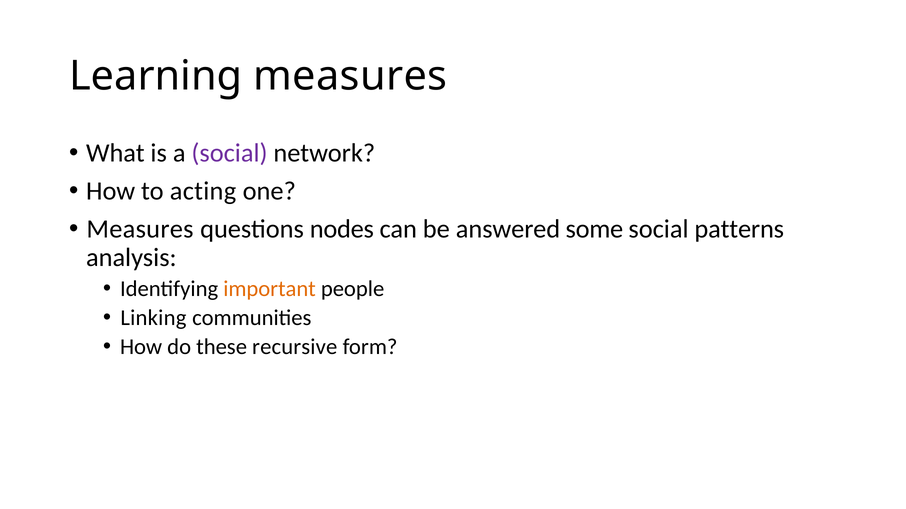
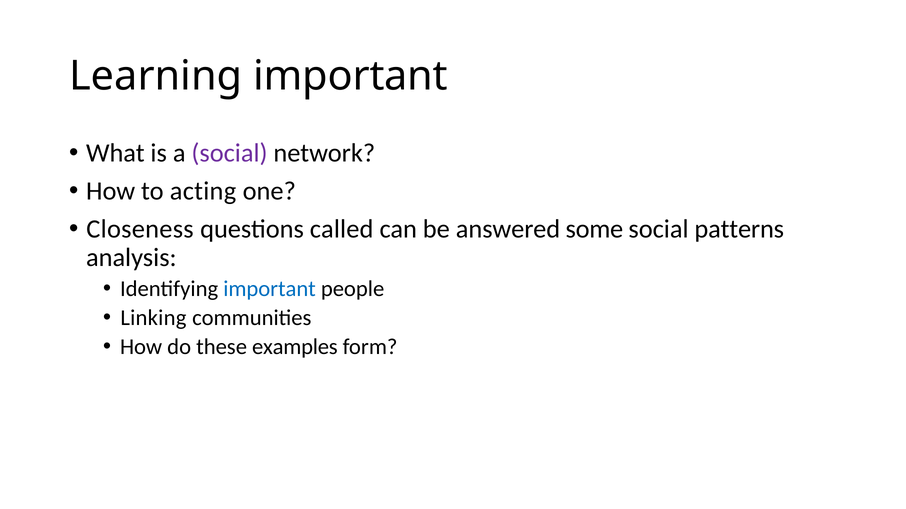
Learning measures: measures -> important (350, 76)
Measures: Measures -> Closeness (140, 229)
nodes: nodes -> called (342, 229)
important colour: orange -> blue (270, 289)
recursive: recursive -> examples (295, 347)
